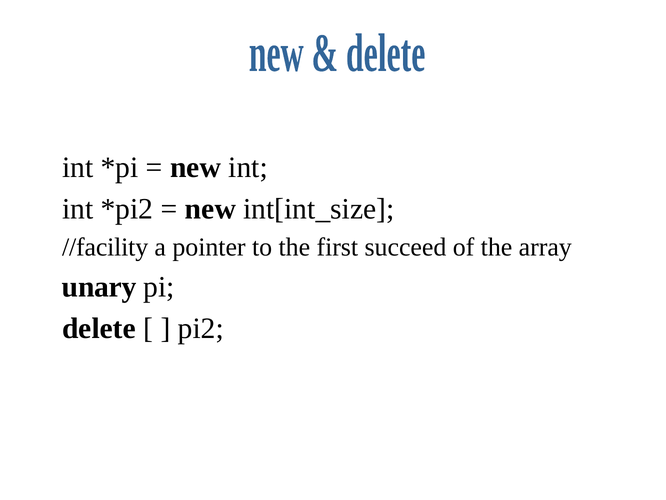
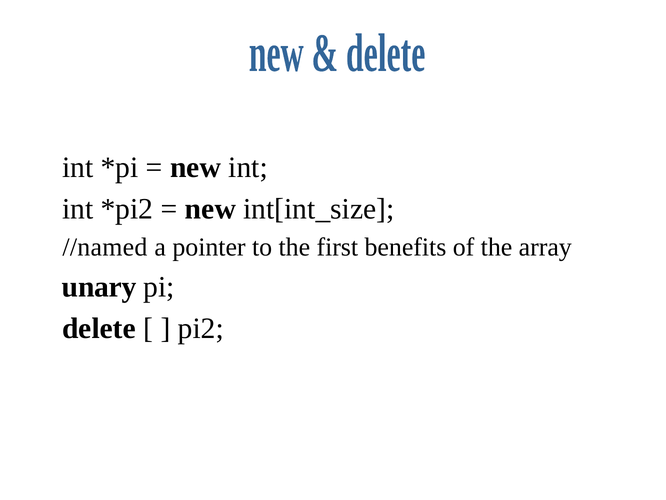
//facility: //facility -> //named (105, 247)
succeed: succeed -> benefits (405, 247)
